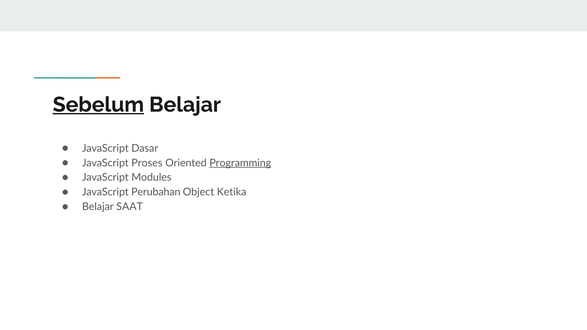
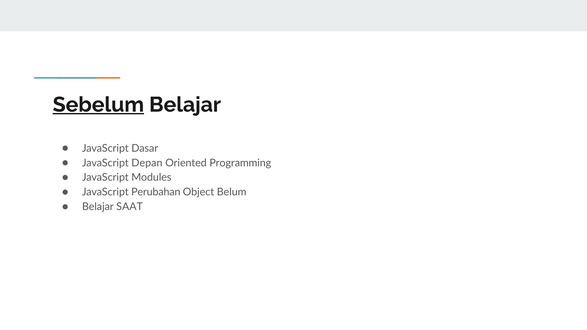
Proses: Proses -> Depan (147, 163)
Programming underline: present -> none (240, 163)
Ketika: Ketika -> Belum (232, 192)
